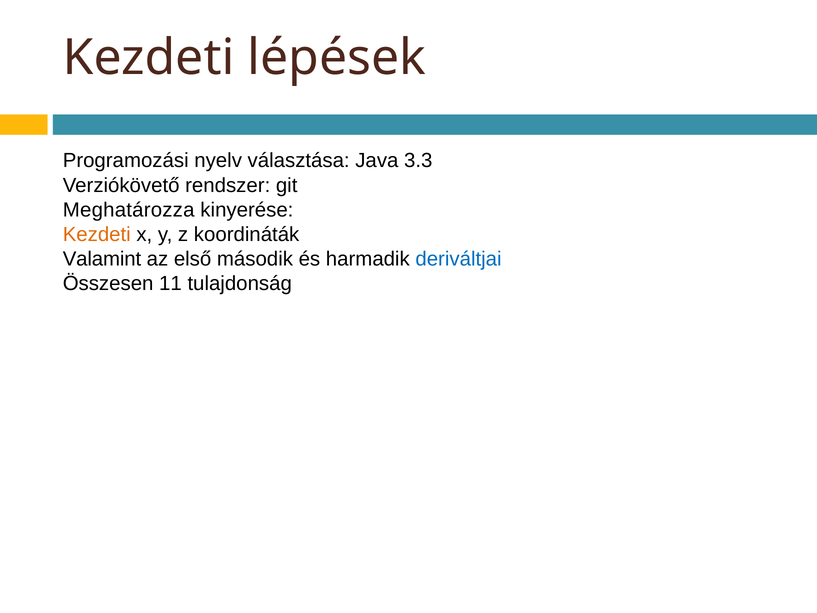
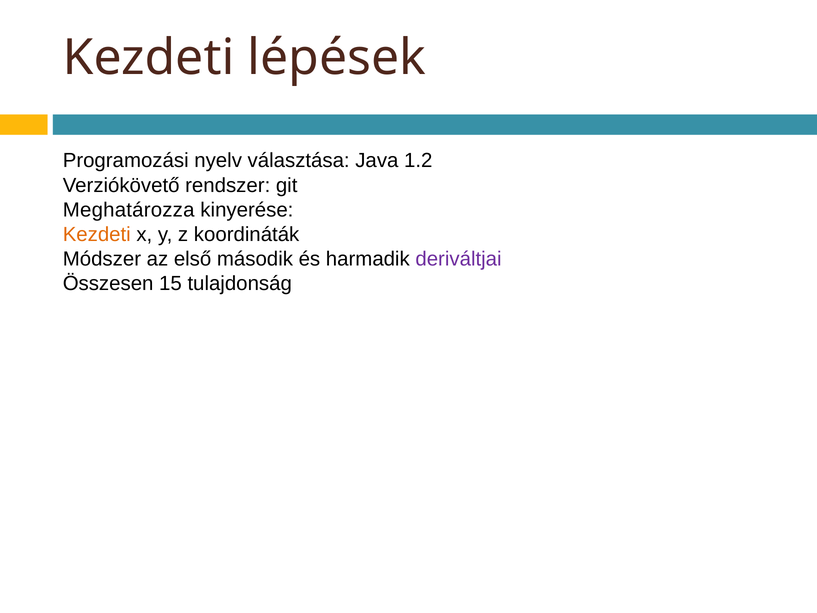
3.3: 3.3 -> 1.2 (418, 161)
Valamint: Valamint -> Módszer (102, 259)
deriváltjai colour: blue -> purple (459, 259)
11: 11 -> 15 (170, 283)
